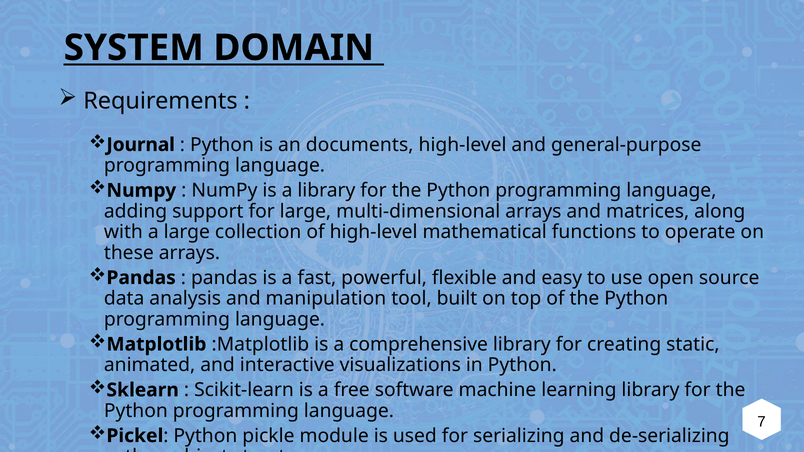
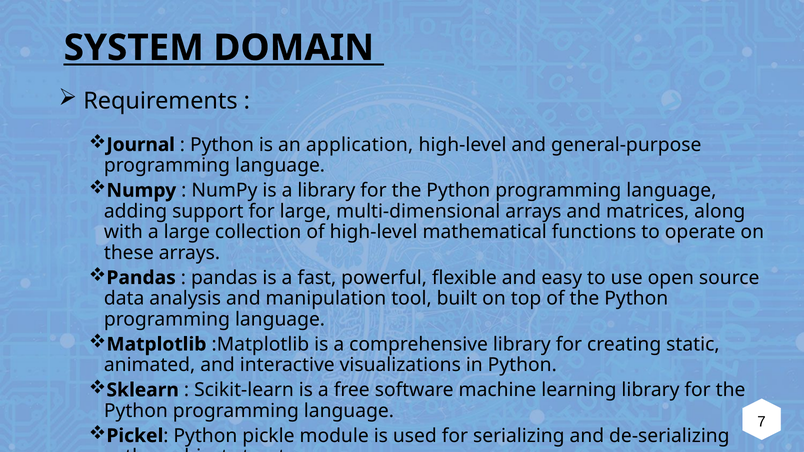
an documents: documents -> application (360, 145)
